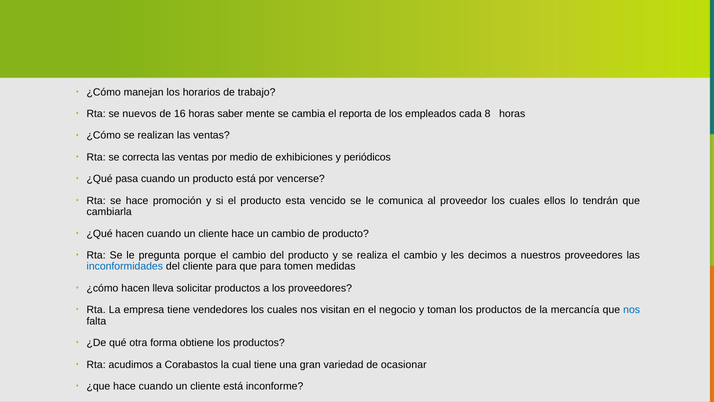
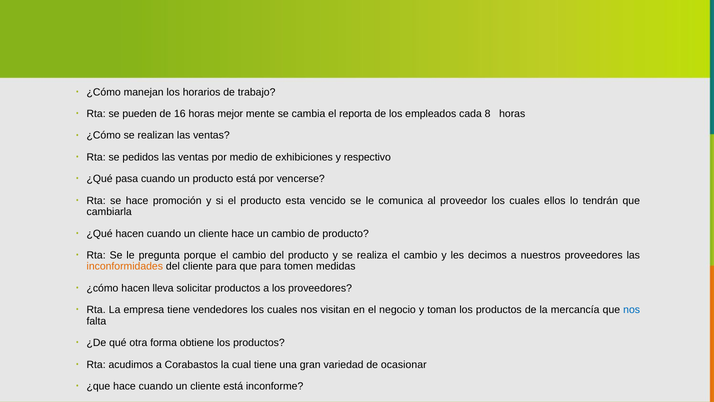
nuevos: nuevos -> pueden (140, 114)
saber: saber -> mejor (230, 114)
correcta: correcta -> pedidos (141, 157)
periódicos: periódicos -> respectivo (367, 157)
inconformidades colour: blue -> orange (125, 266)
